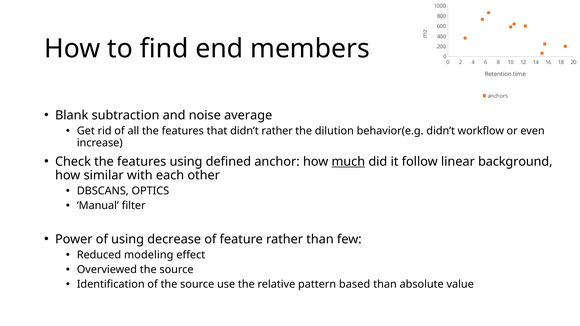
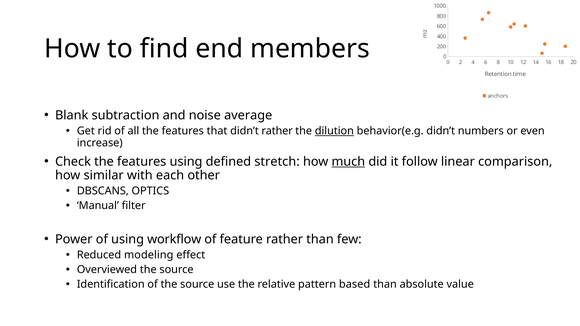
dilution underline: none -> present (334, 131)
workflow: workflow -> numbers (481, 131)
anchor: anchor -> stretch (277, 162)
background: background -> comparison (515, 162)
decrease: decrease -> workflow (174, 239)
